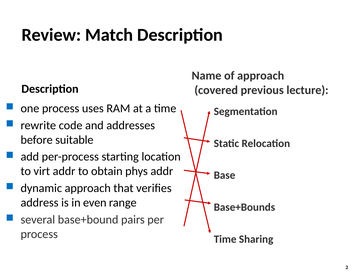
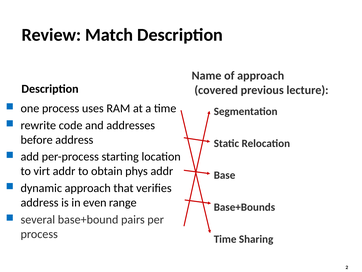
before suitable: suitable -> address (74, 140)
